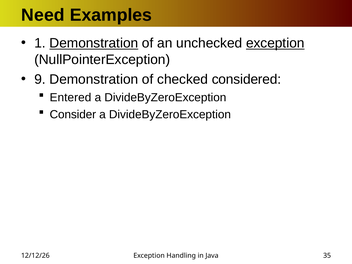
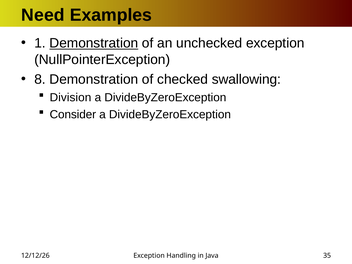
exception underline: present -> none (275, 43)
9: 9 -> 8 (40, 79)
considered: considered -> swallowing (246, 79)
Entered: Entered -> Division (70, 97)
